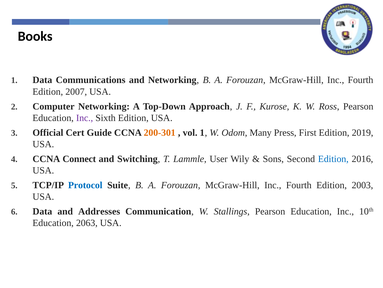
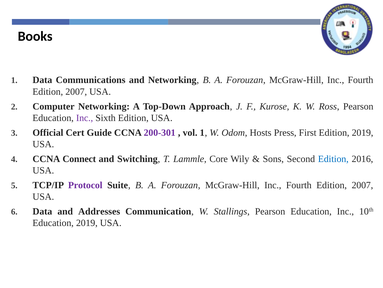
200-301 colour: orange -> purple (160, 132)
Many: Many -> Hosts (261, 132)
User: User -> Core (219, 159)
Protocol colour: blue -> purple (85, 185)
2003: 2003 -> 2007 (362, 185)
Education 2063: 2063 -> 2019 (87, 222)
